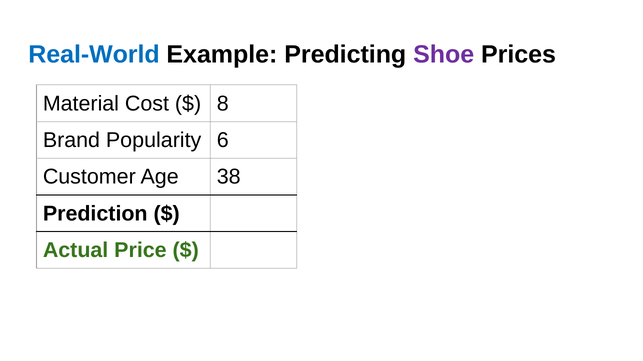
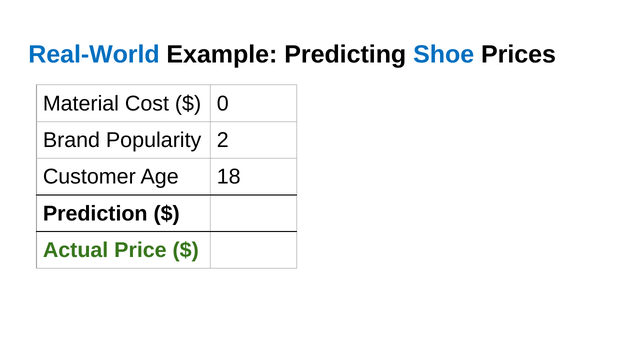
Shoe colour: purple -> blue (444, 54)
8: 8 -> 0 (223, 104)
6: 6 -> 2 (223, 141)
38: 38 -> 18 (229, 177)
